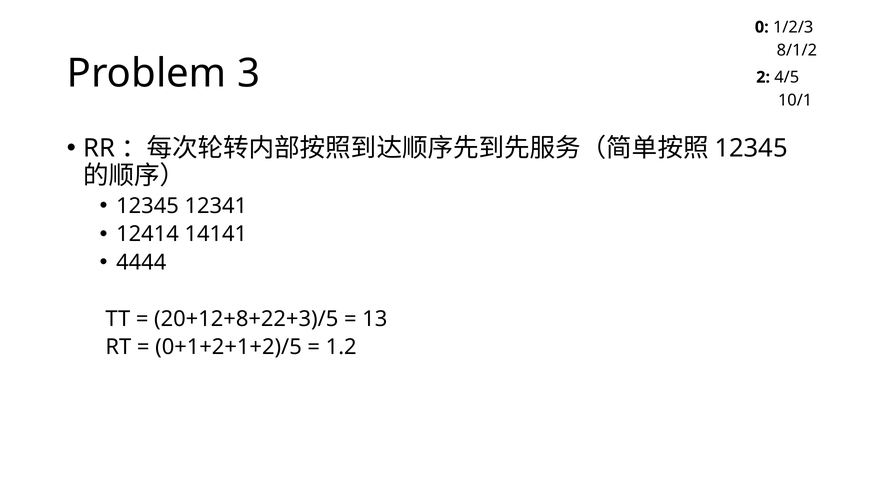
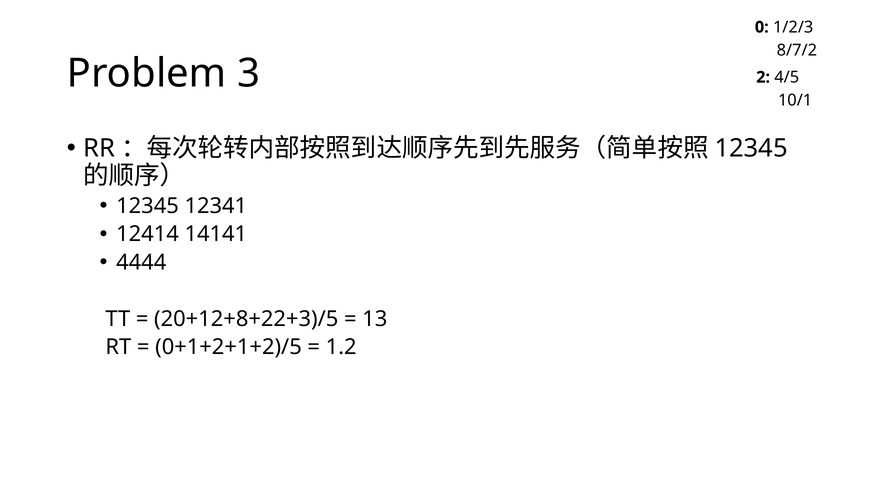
8/1/2: 8/1/2 -> 8/7/2 (797, 50)
